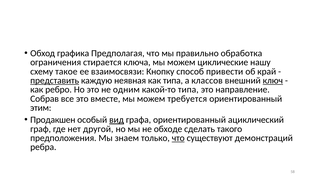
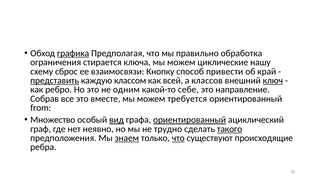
графика underline: none -> present (73, 53)
такое: такое -> сброс (66, 71)
неявная: неявная -> классом (130, 80)
как типа: типа -> всей (173, 80)
какой-то типа: типа -> себе (188, 89)
этим: этим -> from (41, 107)
Продакшен: Продакшен -> Множество (53, 119)
ориентированный underline: none -> present (190, 119)
другой: другой -> неявно (98, 129)
обходе: обходе -> трудно (168, 129)
такого underline: none -> present (230, 129)
знаем underline: none -> present (127, 138)
демонстраций: демонстраций -> происходящие (264, 138)
